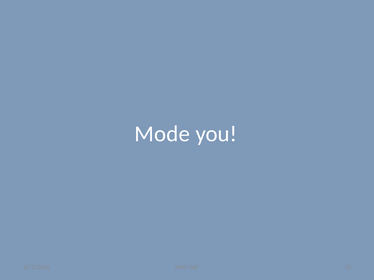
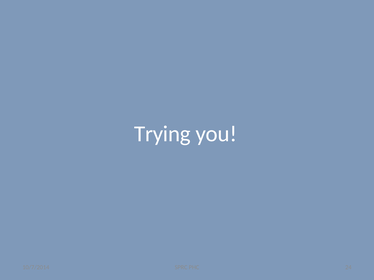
Mode: Mode -> Trying (162, 134)
